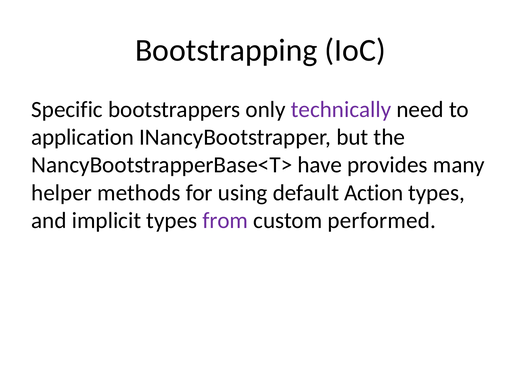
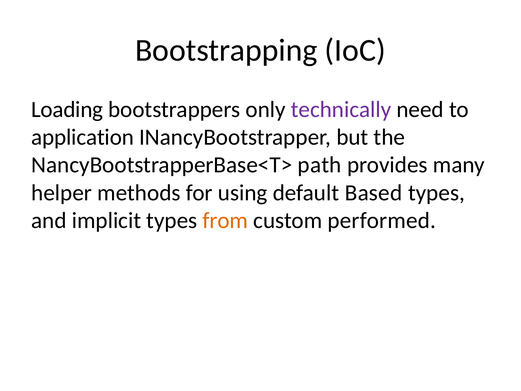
Specific: Specific -> Loading (67, 109)
have: have -> path (320, 165)
Action: Action -> Based (374, 193)
from colour: purple -> orange (225, 220)
